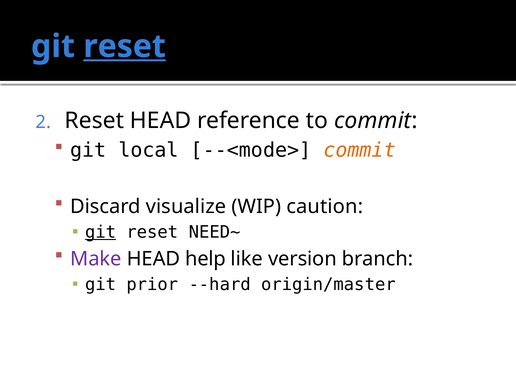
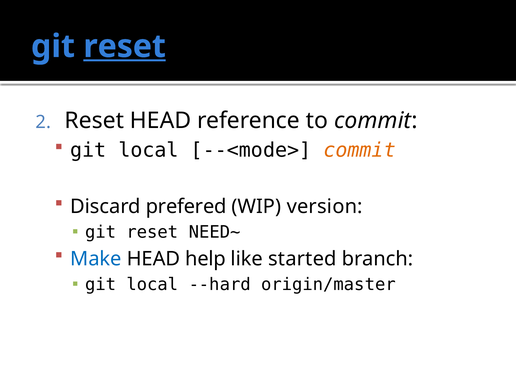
visualize: visualize -> prefered (186, 207)
caution: caution -> version (325, 207)
git underline: present -> none (101, 232)
Make colour: purple -> blue (96, 259)
version: version -> started (302, 259)
prior: prior -> local (152, 284)
